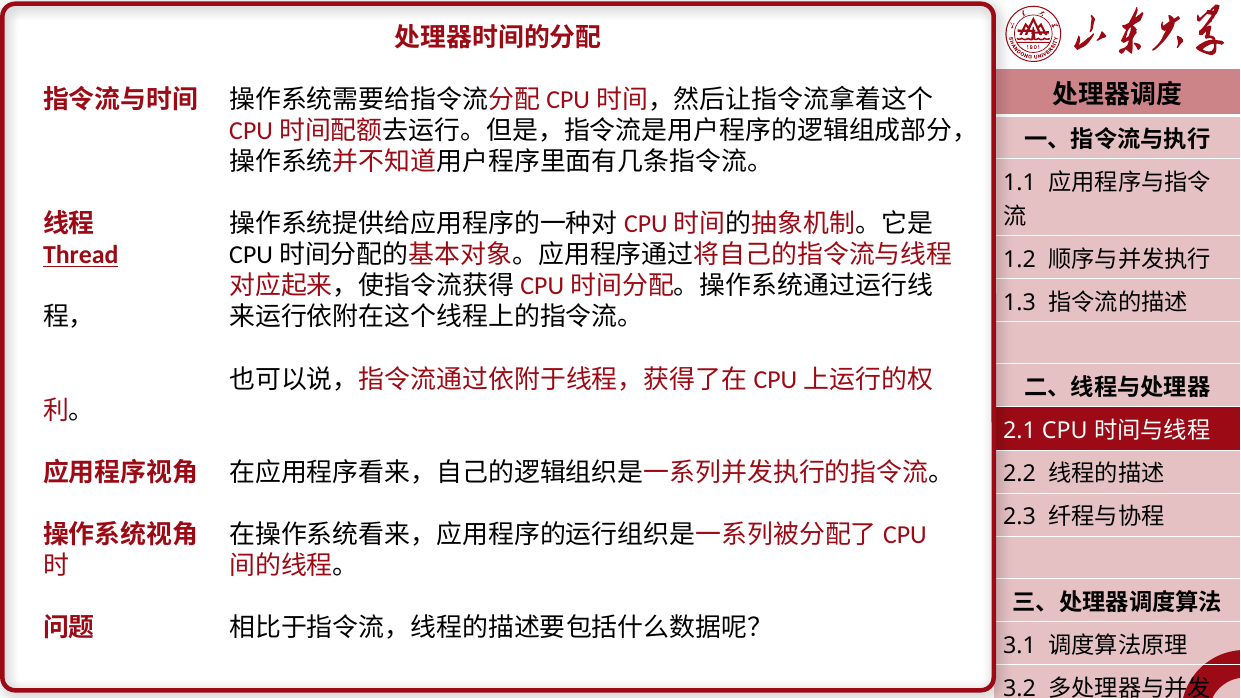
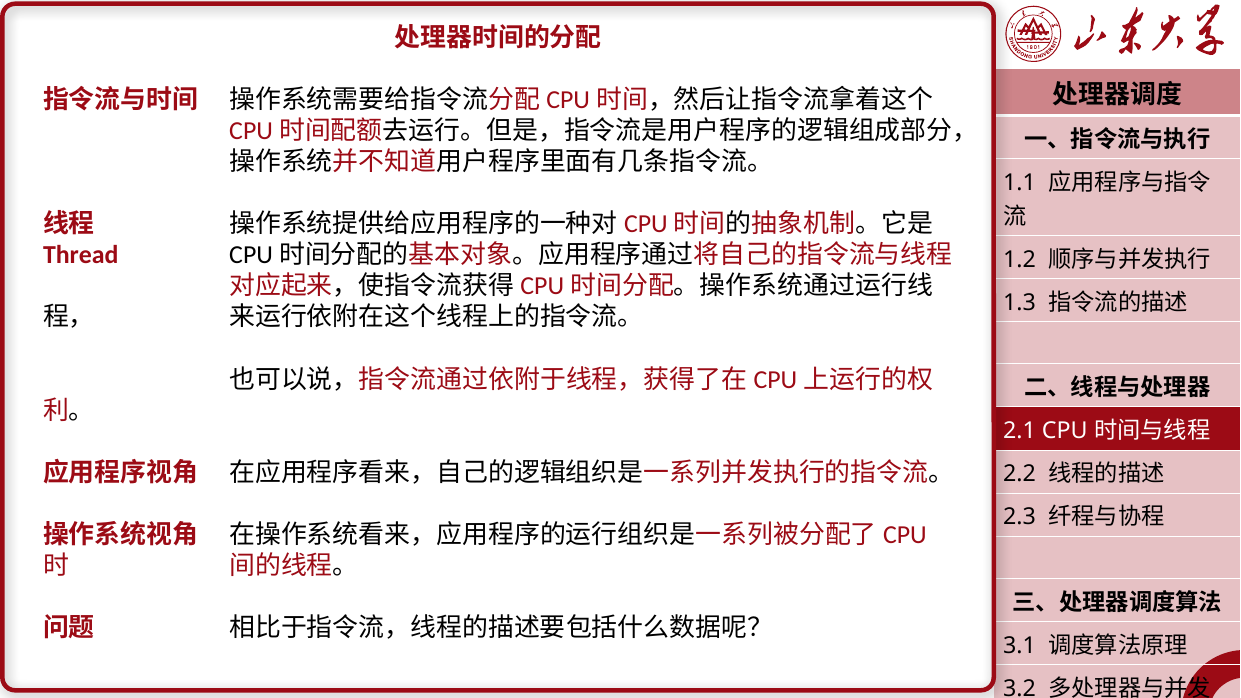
Thread underline: present -> none (81, 255)
